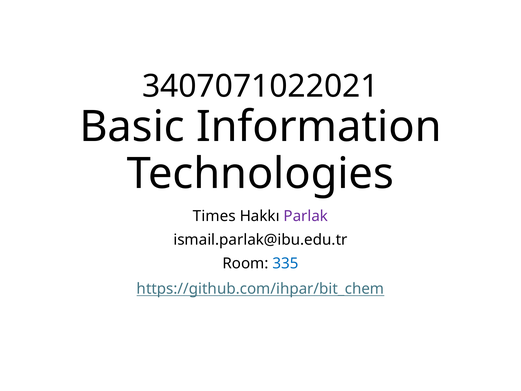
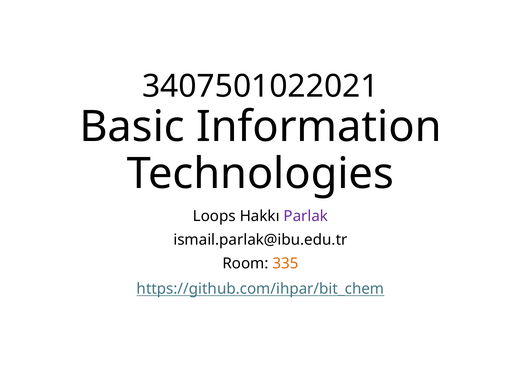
3407071022021: 3407071022021 -> 3407501022021 (260, 86)
Times: Times -> Loops (214, 216)
335 colour: blue -> orange (285, 263)
